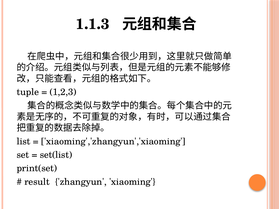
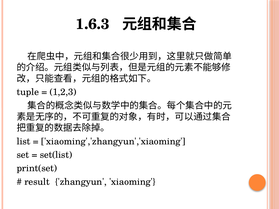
1.1.3: 1.1.3 -> 1.6.3 (93, 24)
